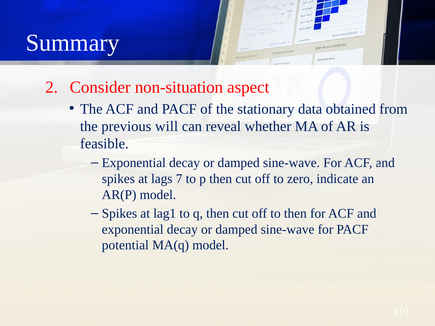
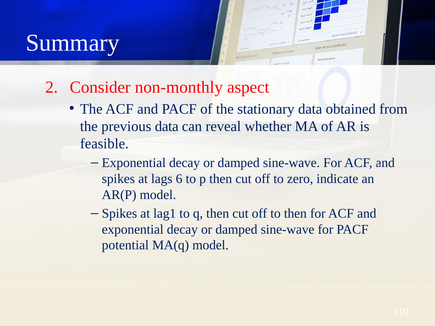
non-situation: non-situation -> non-monthly (179, 87)
previous will: will -> data (167, 126)
7: 7 -> 6 (179, 179)
